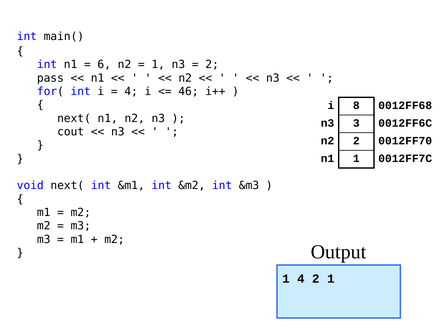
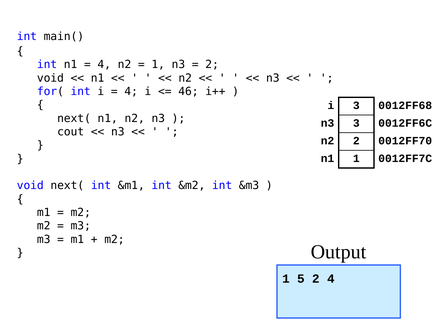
6: 6 -> 4 (104, 65)
pass: pass -> void (50, 78)
i 8: 8 -> 3 (356, 106)
1 4: 4 -> 5 (301, 279)
2 1: 1 -> 4 (331, 279)
